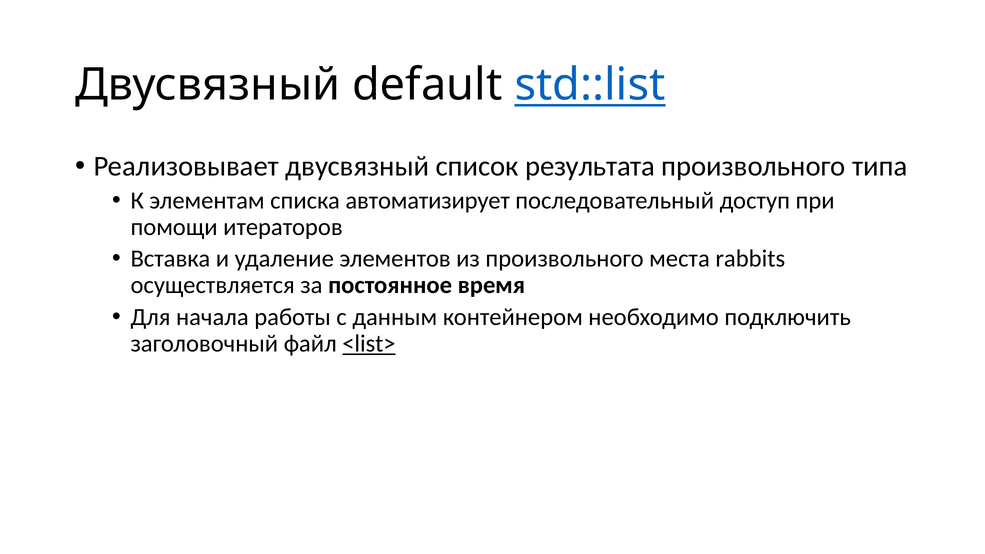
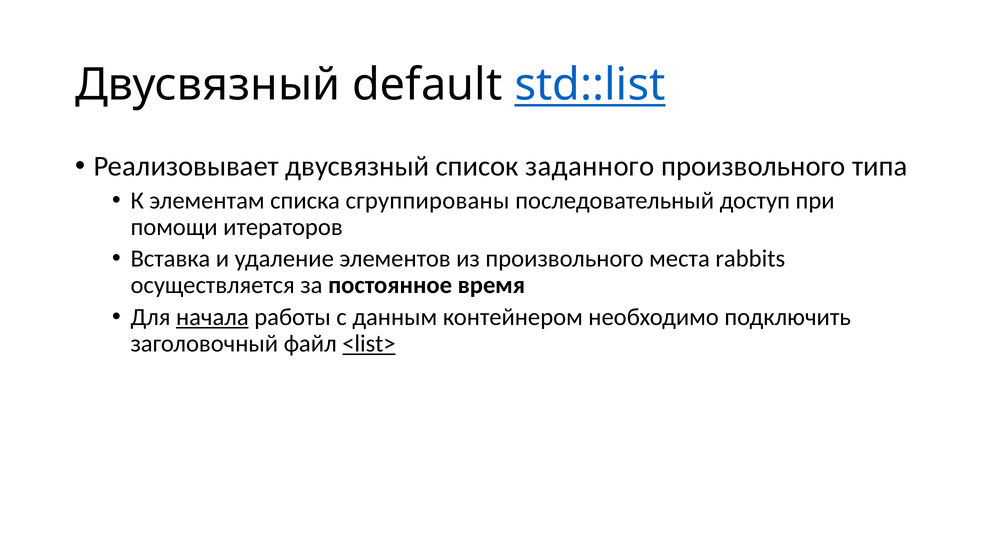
результата: результата -> заданного (590, 166)
автоматизирует: автоматизирует -> сгруппированы (427, 200)
начала underline: none -> present (212, 317)
